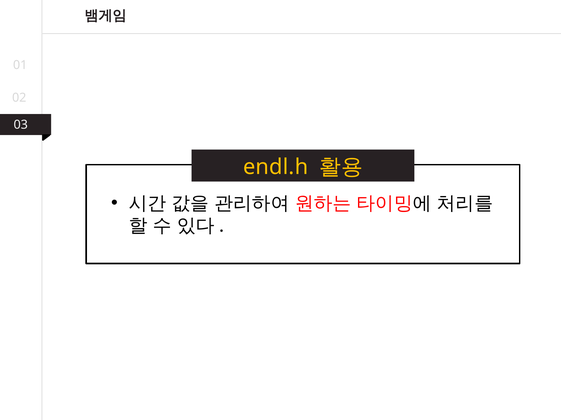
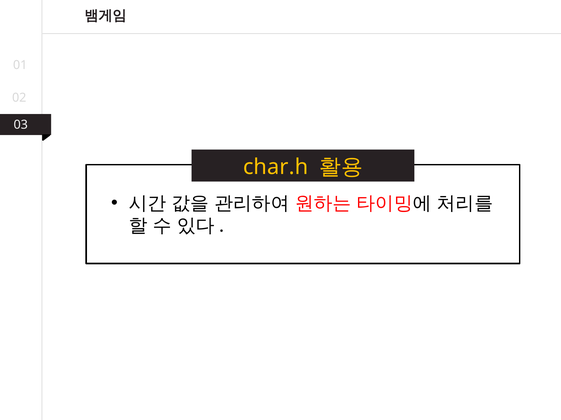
endl.h: endl.h -> char.h (276, 167)
